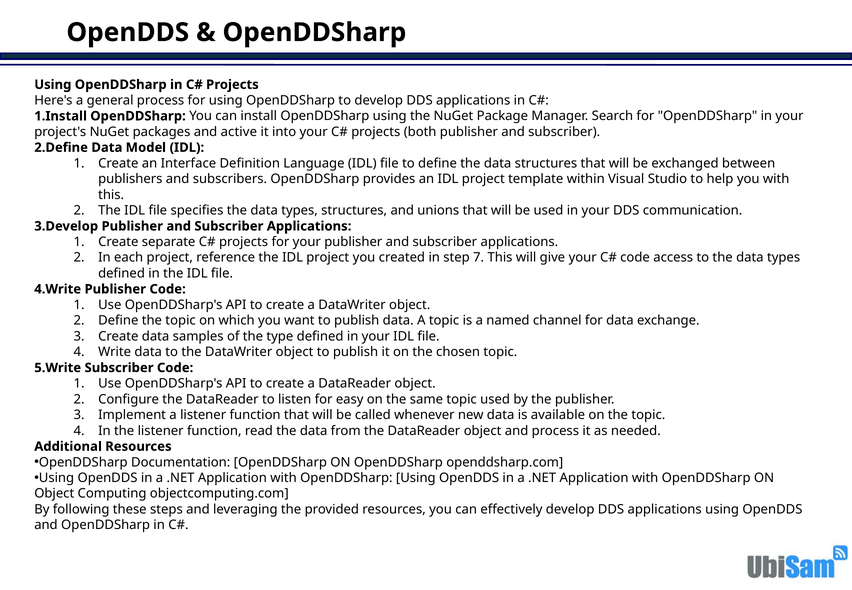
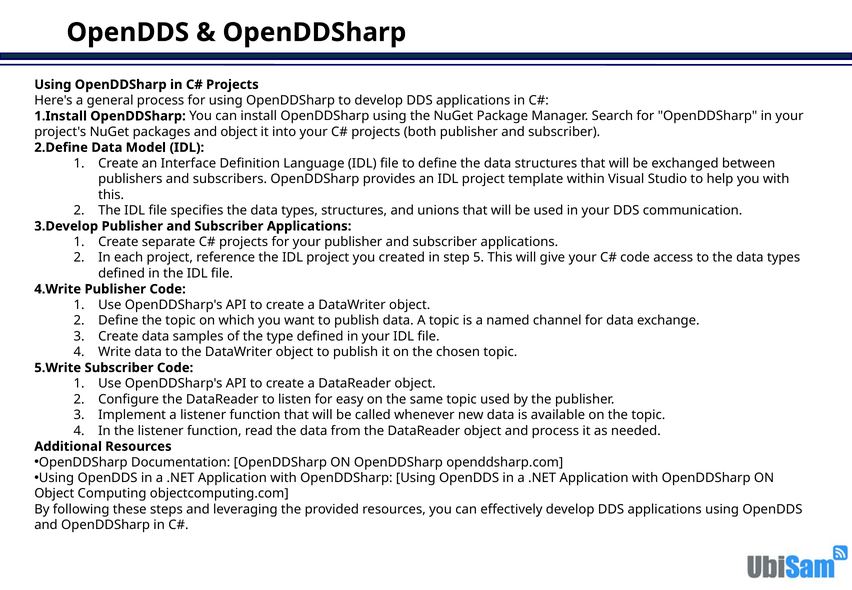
and active: active -> object (239, 132)
7: 7 -> 5 (479, 258)
